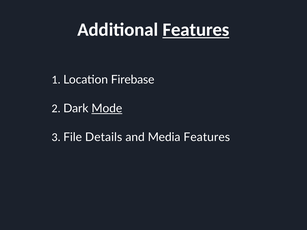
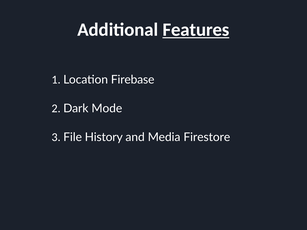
Mode underline: present -> none (107, 109)
Details: Details -> History (104, 137)
Media Features: Features -> Firestore (207, 137)
